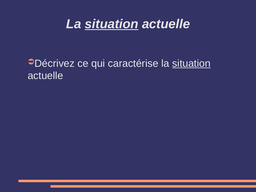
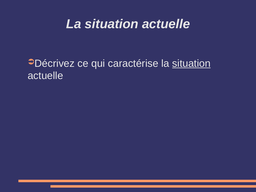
situation underline: present -> none (112, 24)
